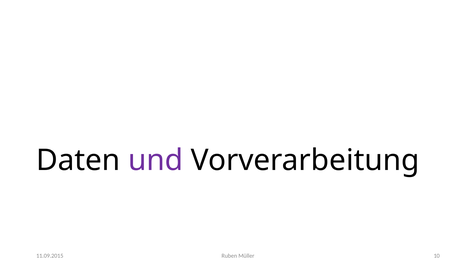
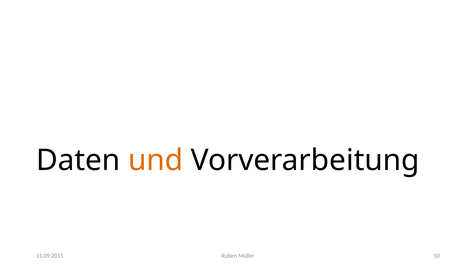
und colour: purple -> orange (156, 160)
